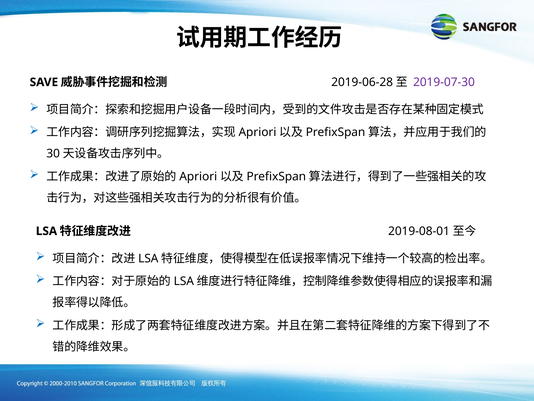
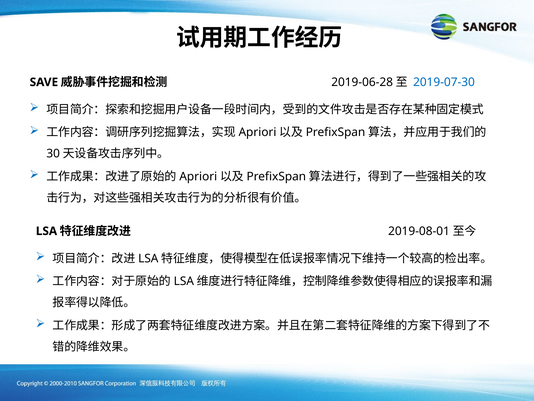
2019-07-30 colour: purple -> blue (444, 82)
